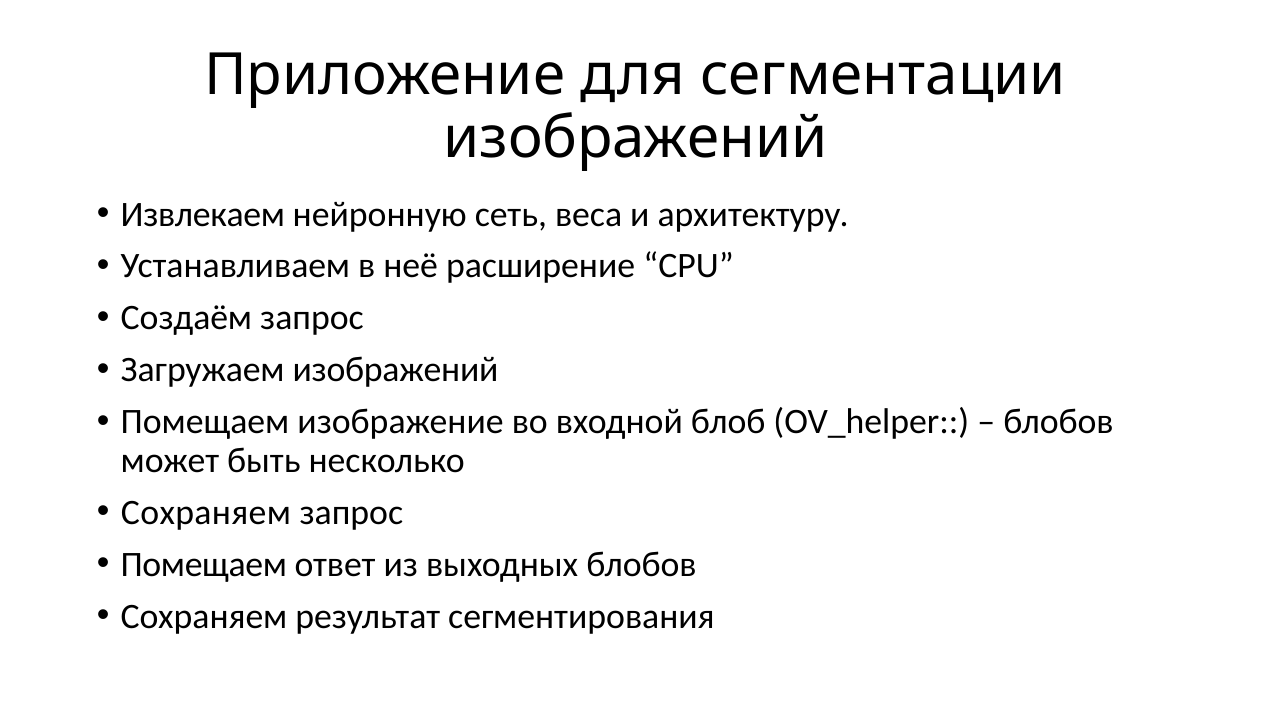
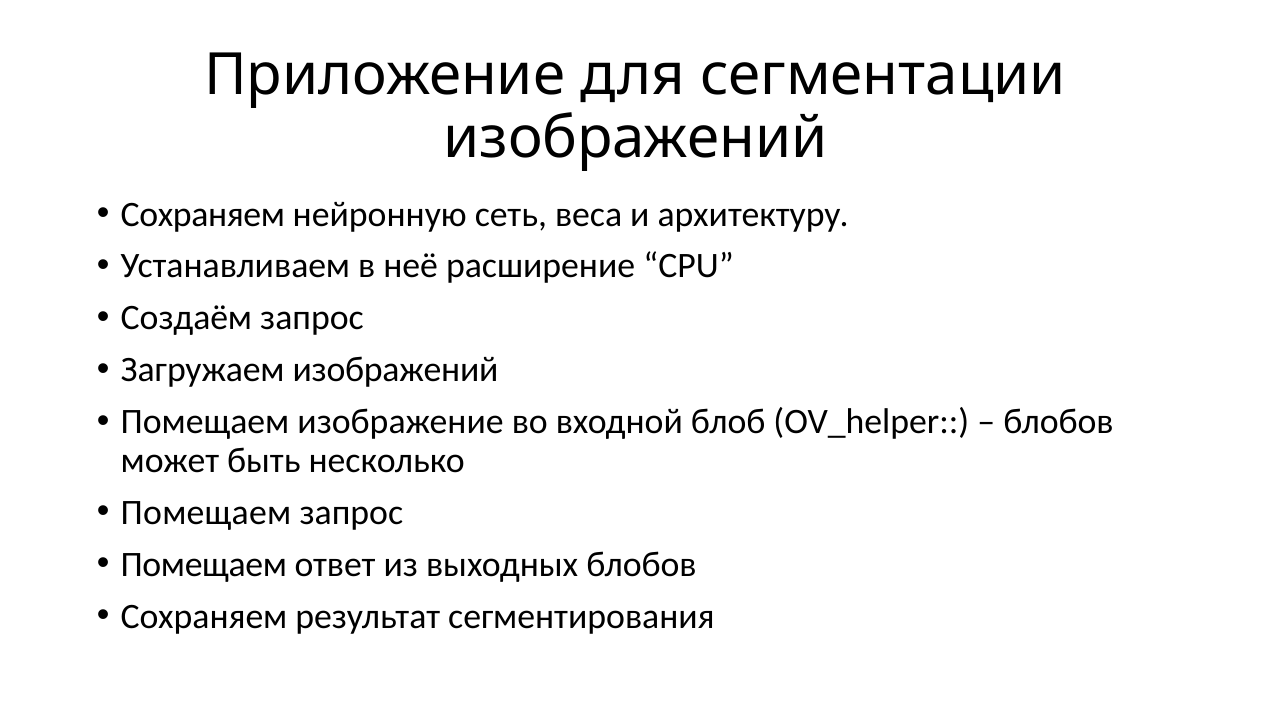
Извлекаем: Извлекаем -> Сохраняем (203, 214)
Сохраняем: Сохраняем -> Помещаем (206, 512)
